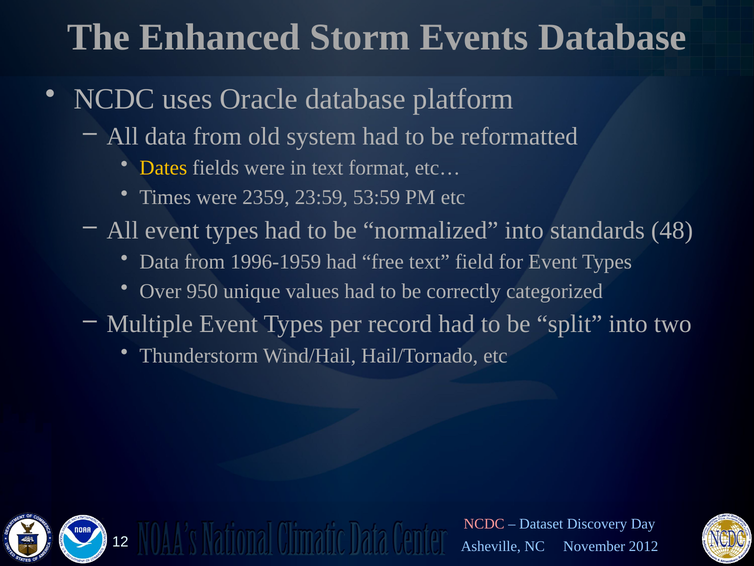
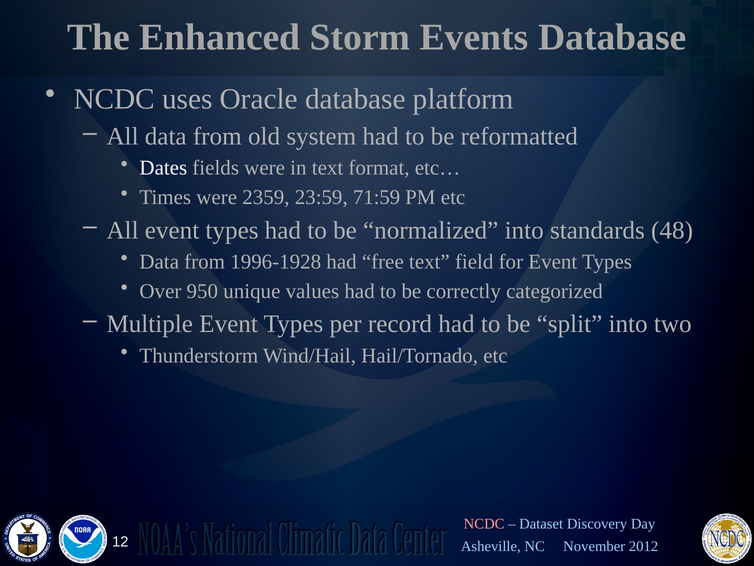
Dates colour: yellow -> white (163, 168)
53:59: 53:59 -> 71:59 (377, 197)
1996-1959: 1996-1959 -> 1996-1928 (276, 262)
